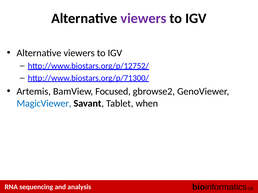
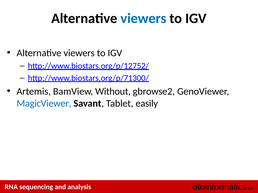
viewers colour: purple -> blue (143, 18)
Focused: Focused -> Without (113, 92)
when: when -> easily (147, 104)
